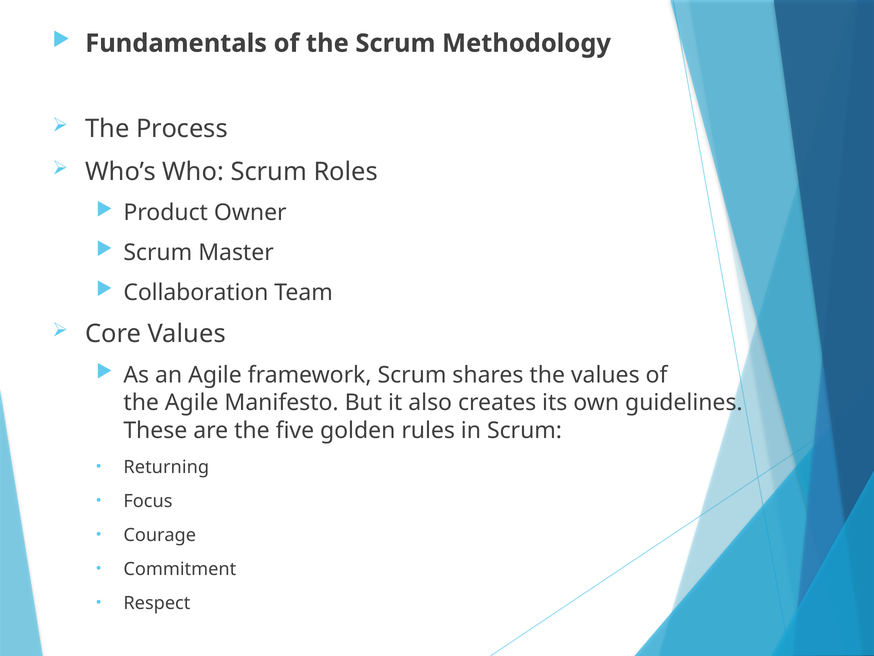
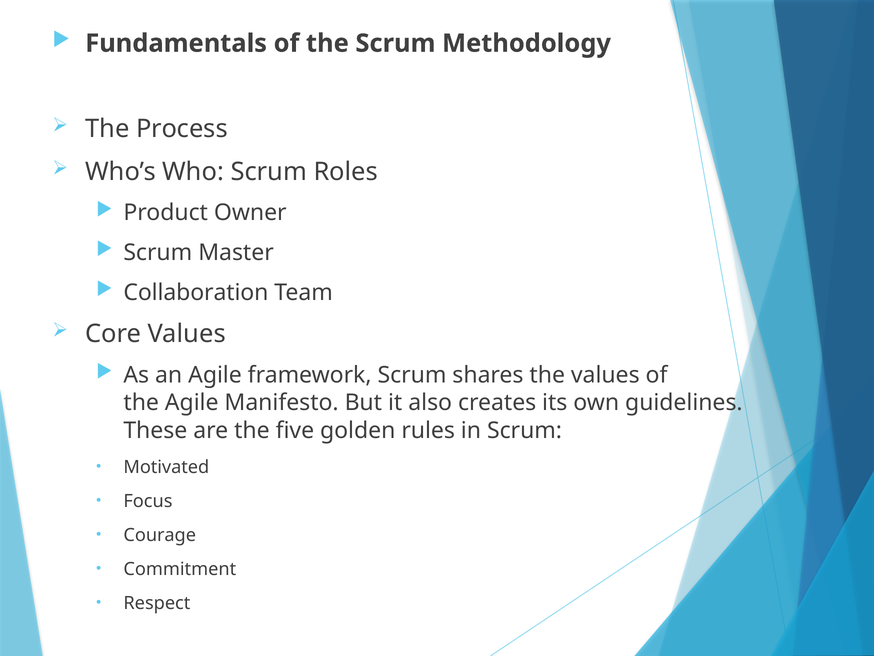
Returning: Returning -> Motivated (166, 467)
